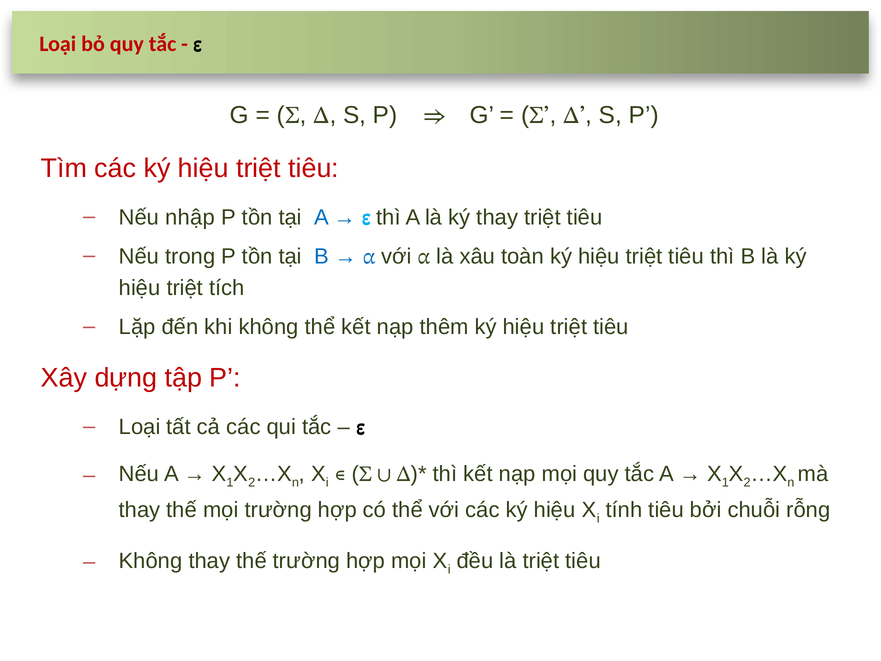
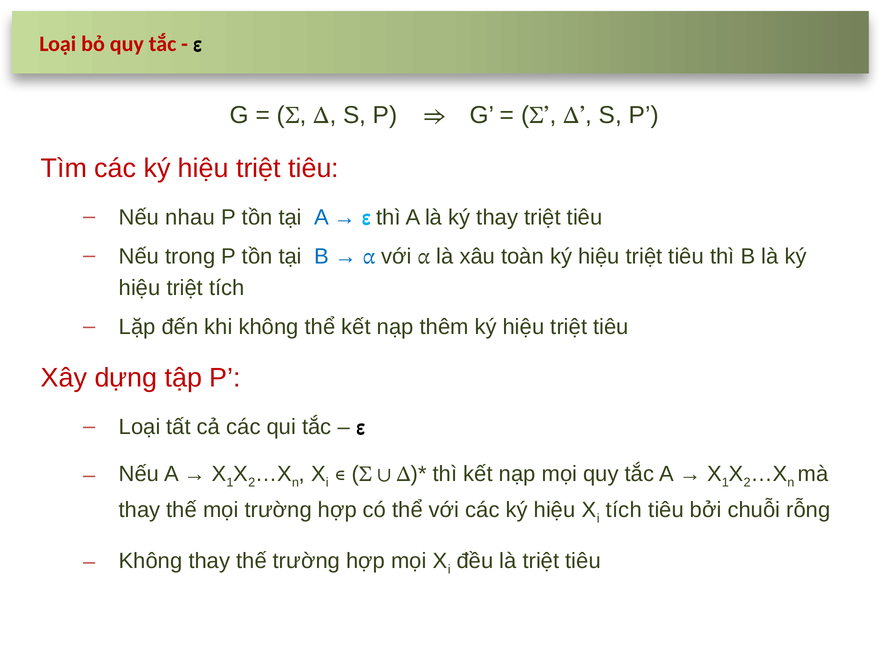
nhập: nhập -> nhau (190, 217)
tính: tính -> tích (624, 510)
